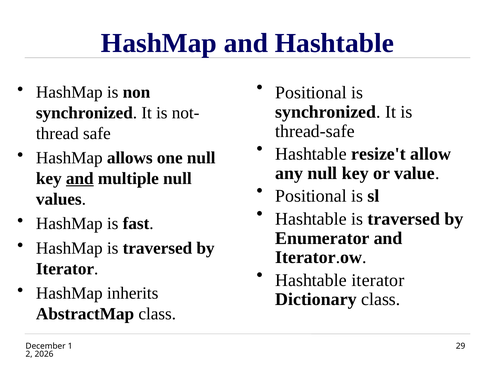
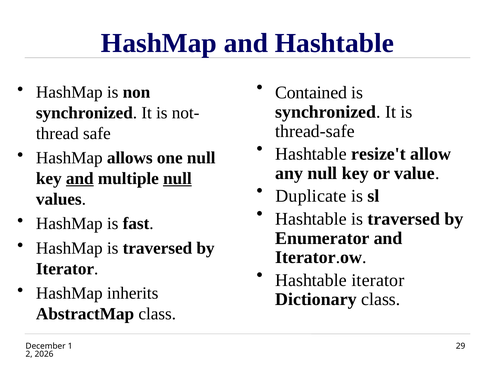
Positional: Positional -> Contained (311, 93)
null underline: none -> present (177, 179)
Positional: Positional -> Duplicate (311, 196)
